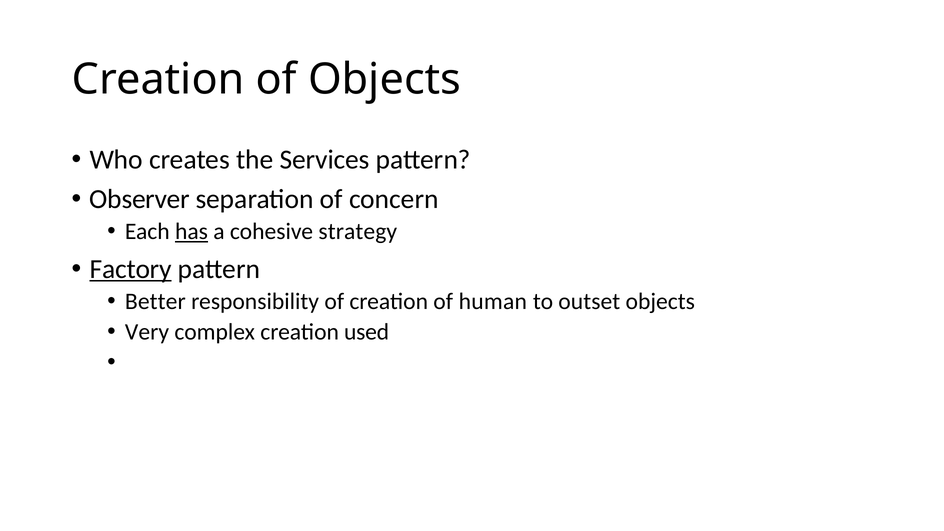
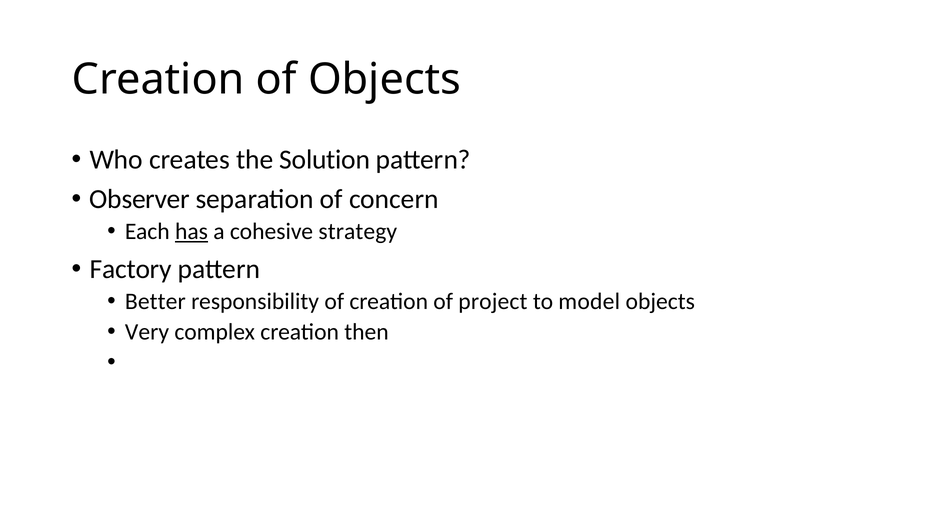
Services: Services -> Solution (325, 160)
Factory underline: present -> none (131, 269)
human: human -> project (493, 302)
outset: outset -> model (589, 302)
used: used -> then (367, 332)
